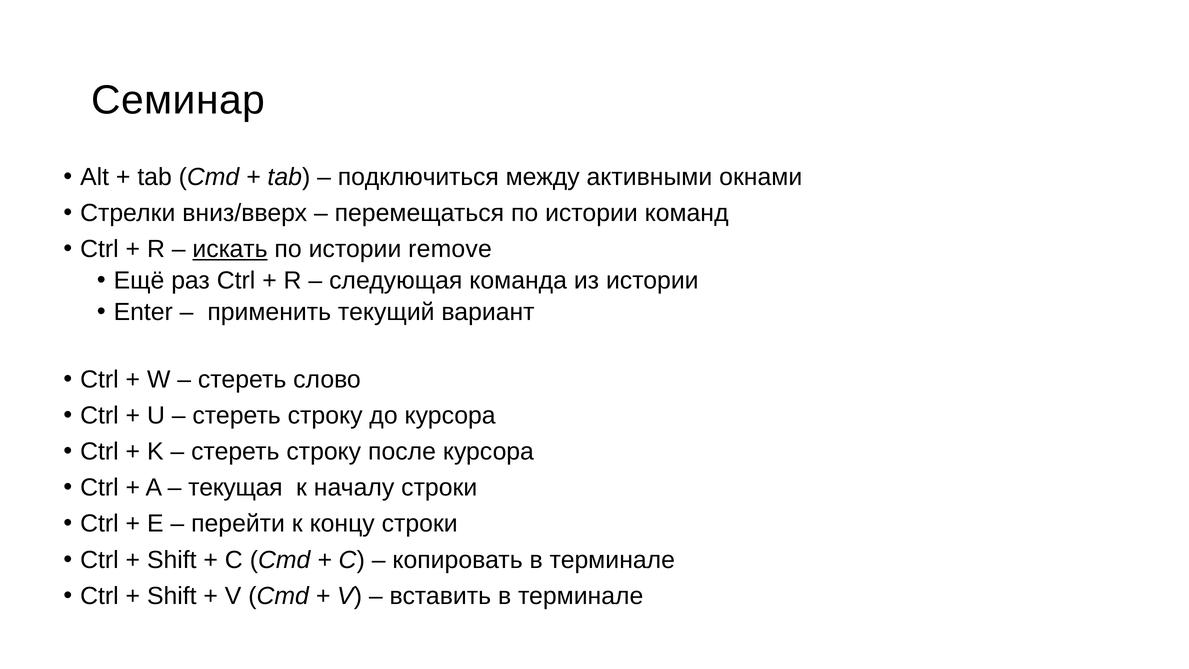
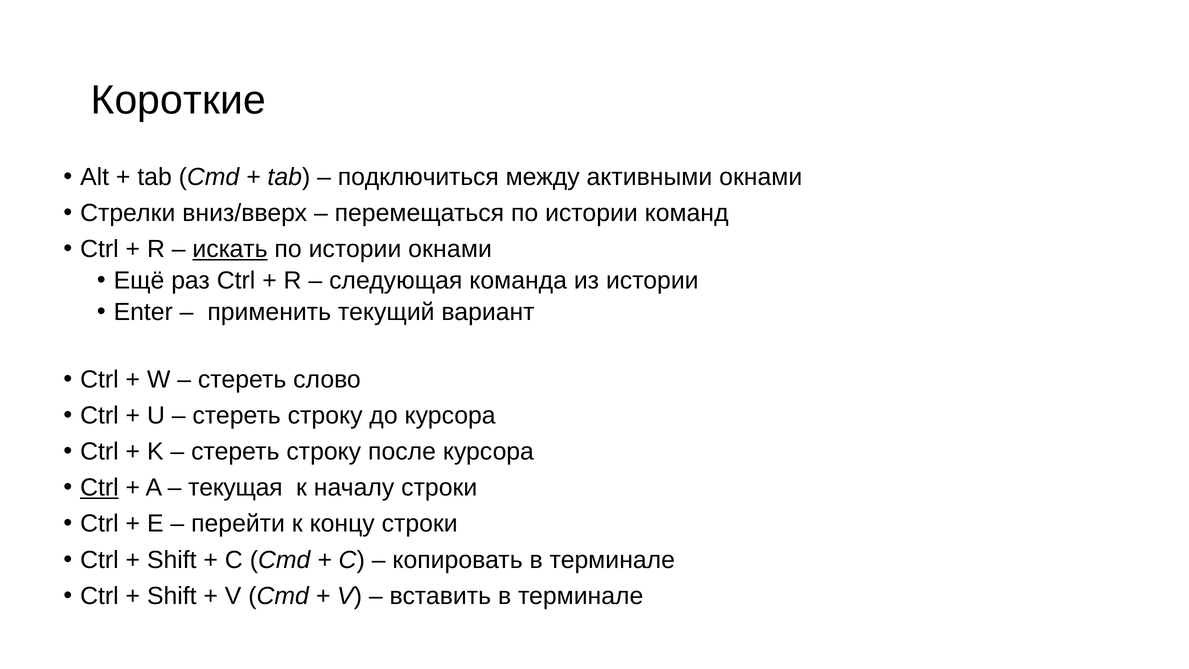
Семинар: Семинар -> Короткие (178, 100)
истории remove: remove -> окнами (450, 249)
Ctrl underline: none -> present (99, 488)
